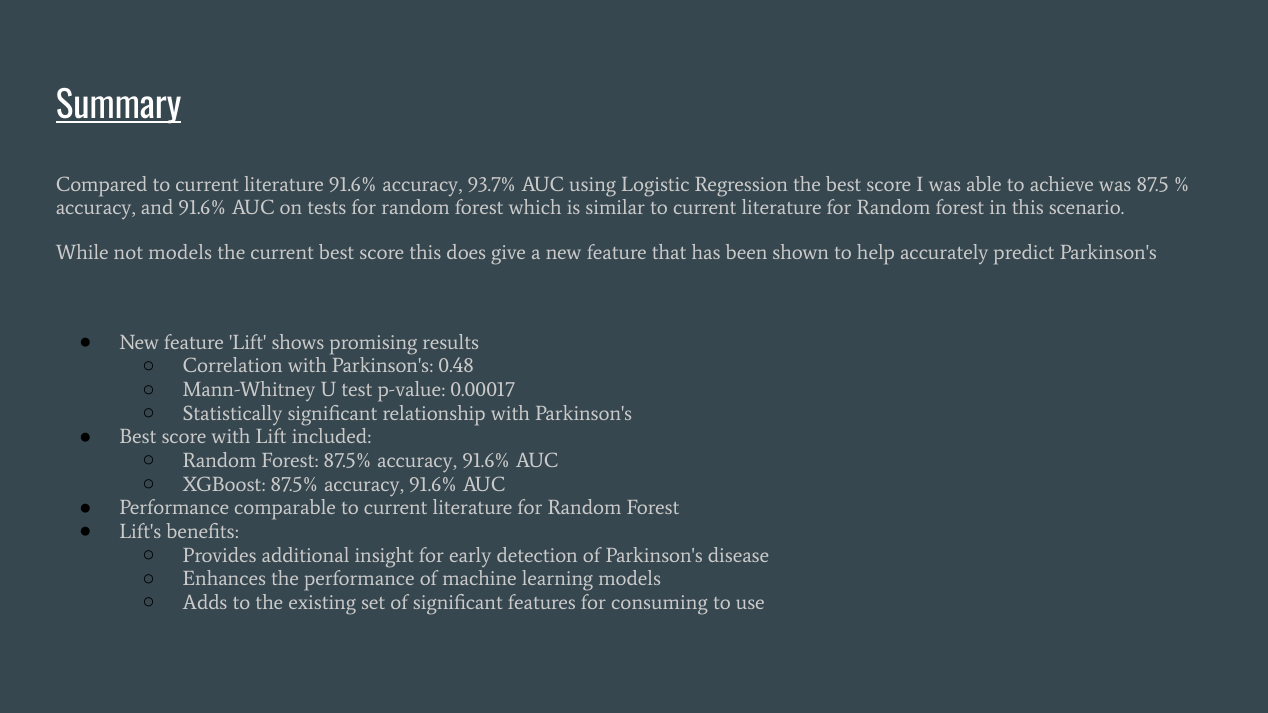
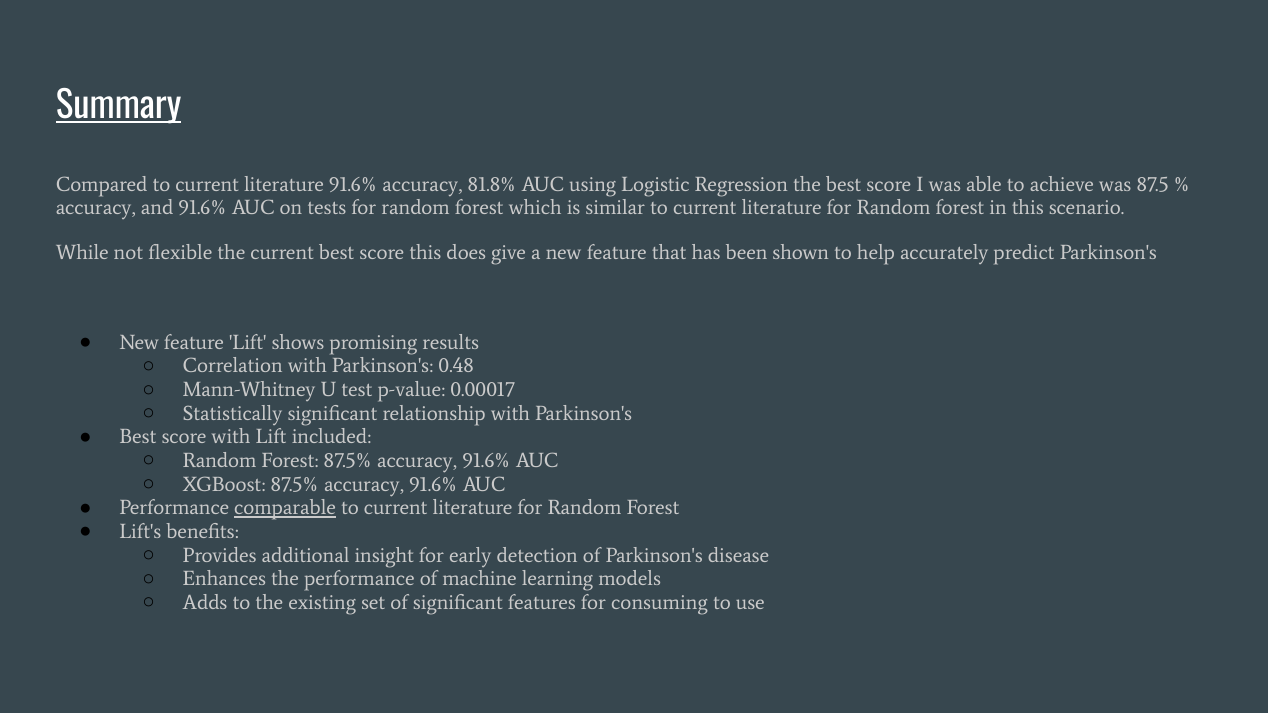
93.7%: 93.7% -> 81.8% (492, 185)
not models: models -> flexible (180, 253)
comparable underline: none -> present (285, 508)
